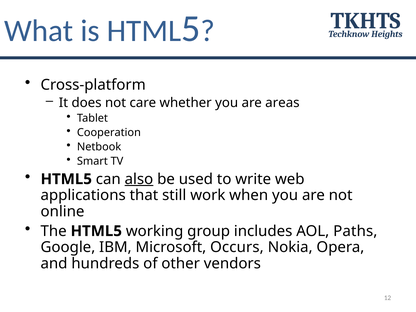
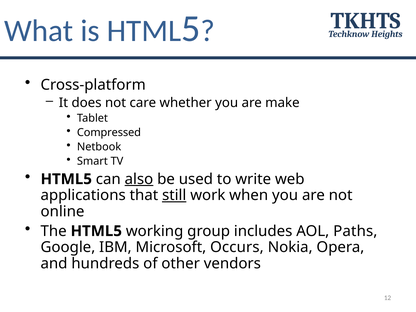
areas: areas -> make (282, 103)
Cooperation: Cooperation -> Compressed (109, 133)
still underline: none -> present (174, 195)
